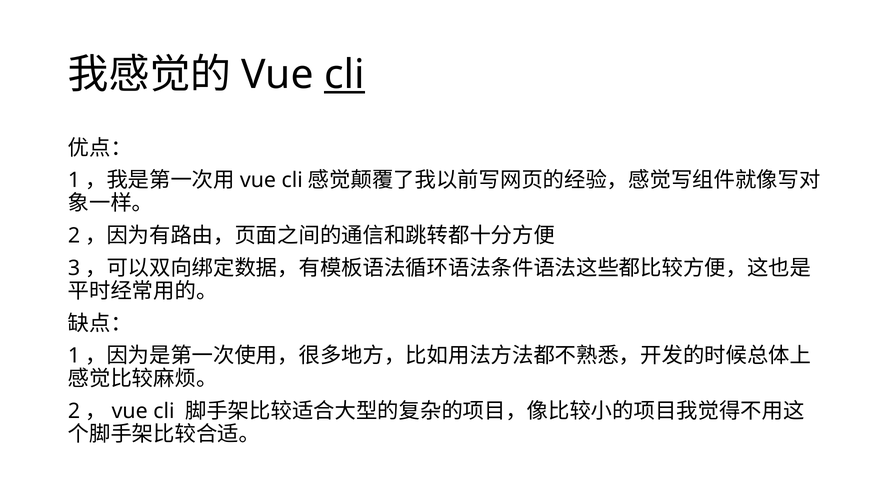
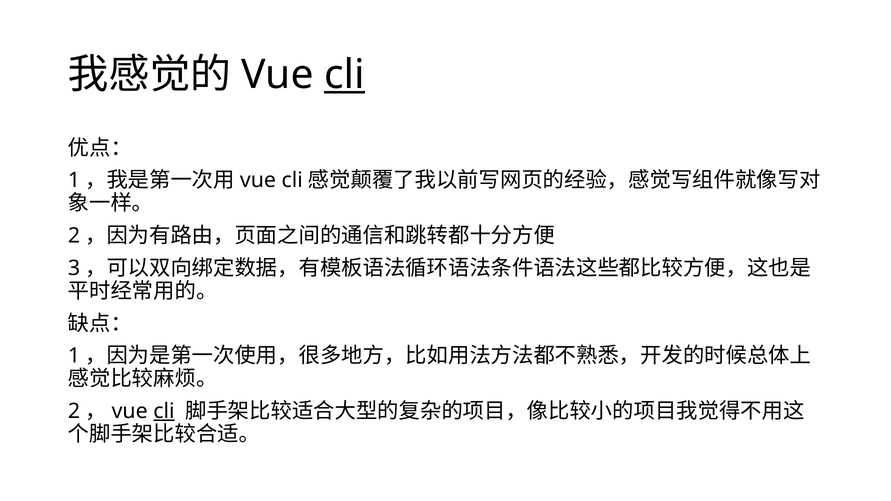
cli underline: none -> present (164, 411)
